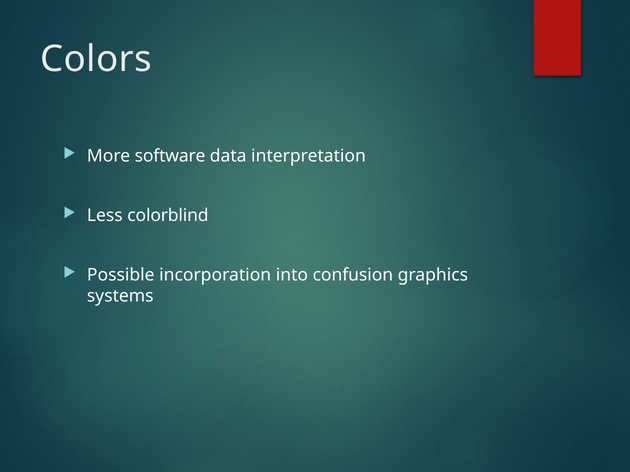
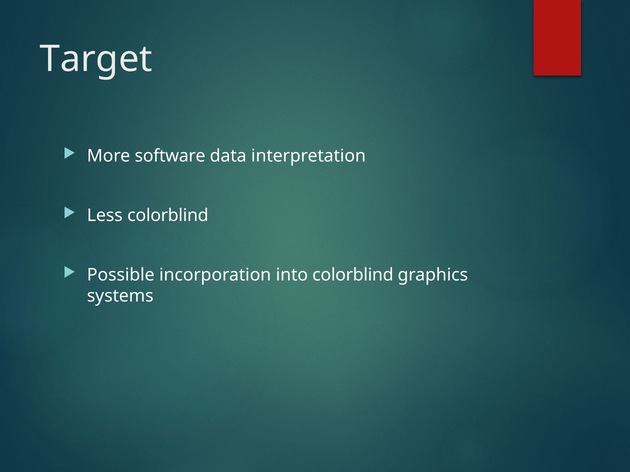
Colors: Colors -> Target (96, 59)
into confusion: confusion -> colorblind (353, 275)
